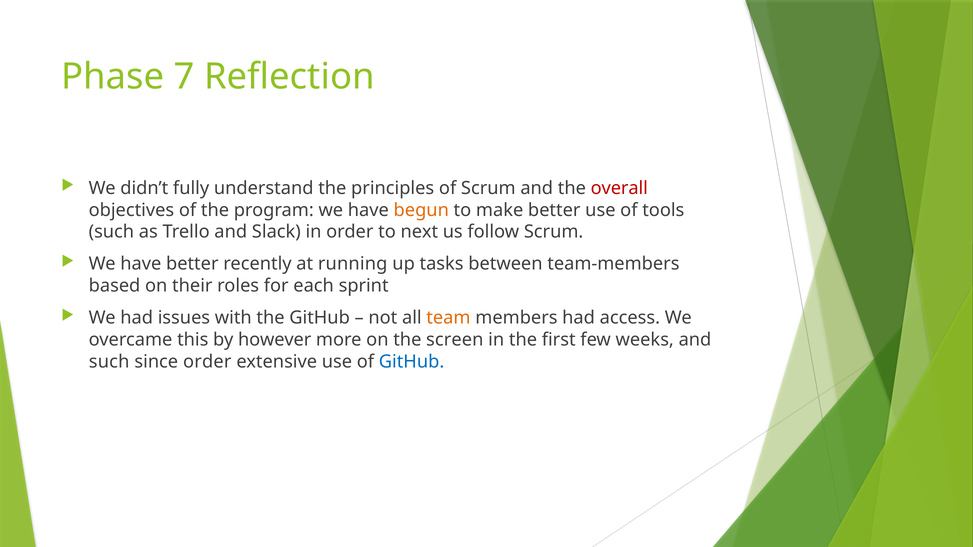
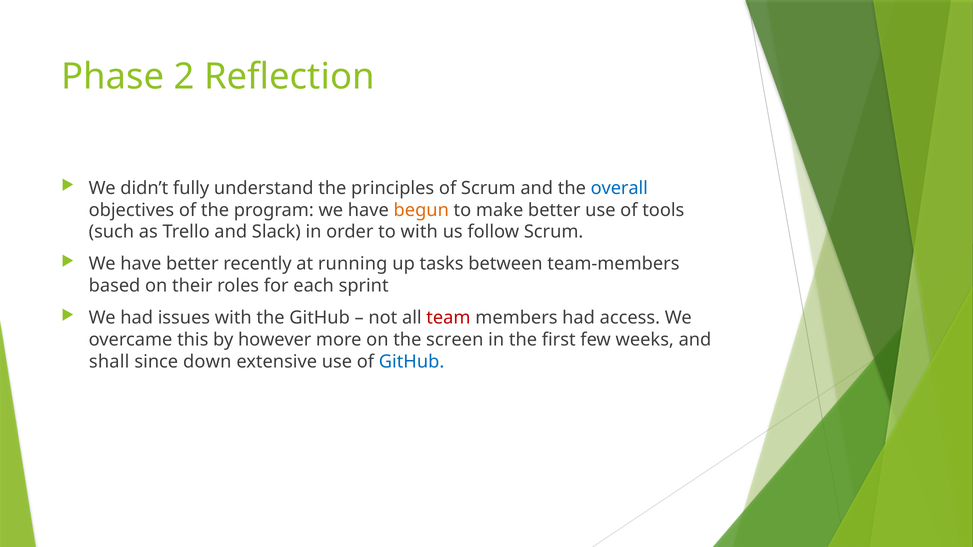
7: 7 -> 2 (184, 77)
overall colour: red -> blue (619, 188)
to next: next -> with (419, 232)
team colour: orange -> red (448, 318)
such: such -> shall (109, 362)
since order: order -> down (207, 362)
